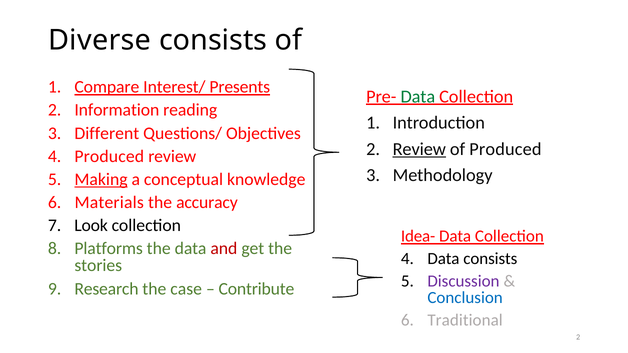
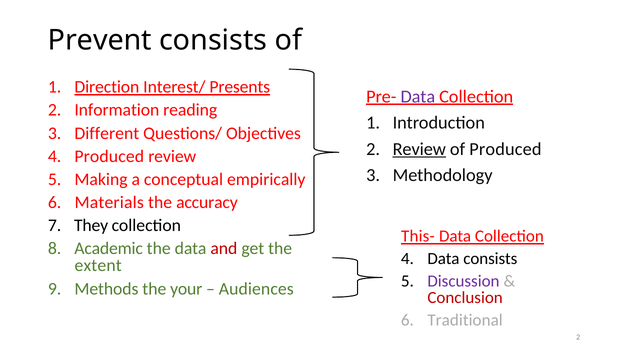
Diverse: Diverse -> Prevent (100, 40)
Compare: Compare -> Direction (107, 87)
Data colour: green -> purple (418, 97)
Making underline: present -> none (101, 179)
knowledge: knowledge -> empirically (266, 179)
Look: Look -> They (91, 226)
Idea-: Idea- -> This- (418, 237)
Platforms: Platforms -> Academic (109, 249)
stories: stories -> extent (98, 266)
Research: Research -> Methods (106, 289)
case: case -> your (186, 289)
Contribute: Contribute -> Audiences (256, 289)
Conclusion colour: blue -> red (465, 298)
